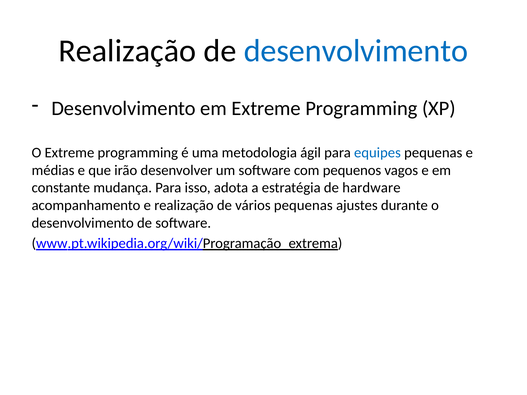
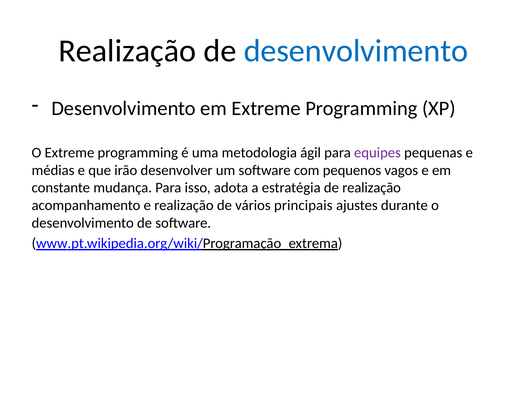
equipes colour: blue -> purple (377, 153)
de hardware: hardware -> realização (372, 188)
vários pequenas: pequenas -> principais (303, 205)
